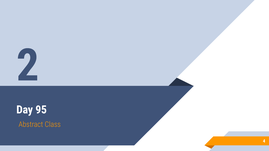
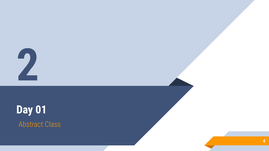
95: 95 -> 01 (41, 110)
